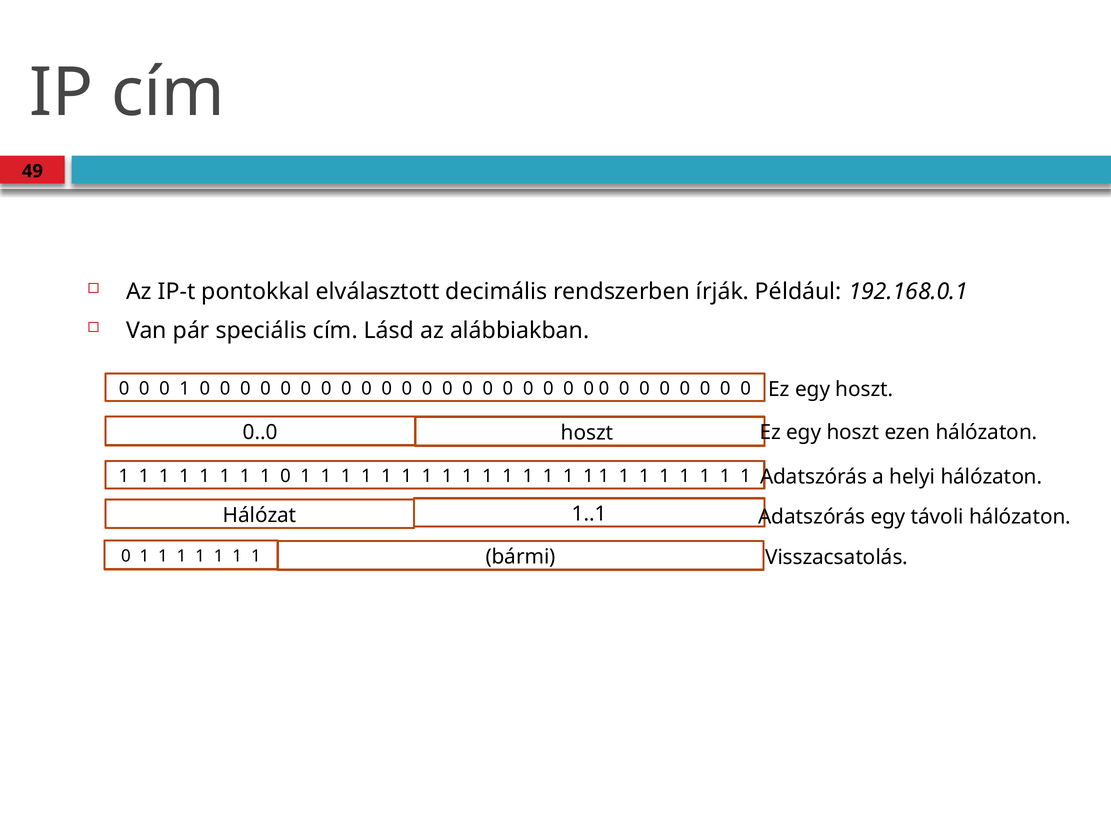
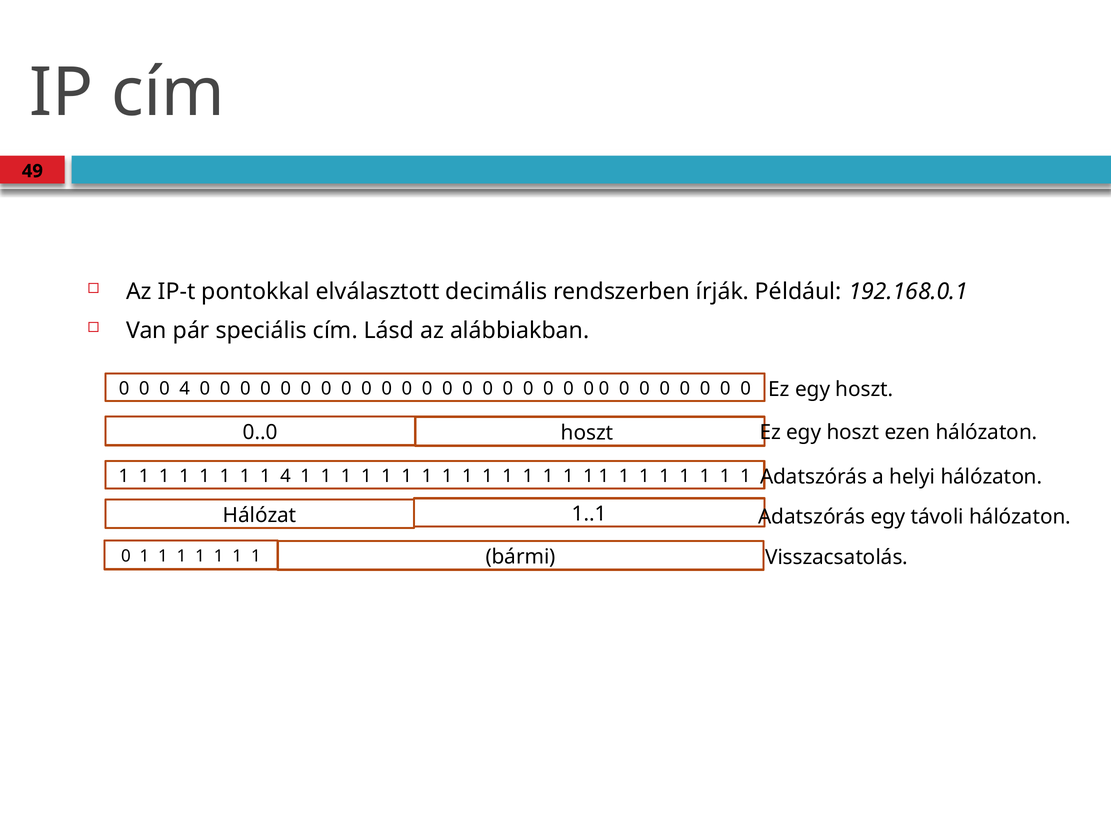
0 0 1: 1 -> 4 (185, 388)
1 1 0: 0 -> 4 (286, 476)
